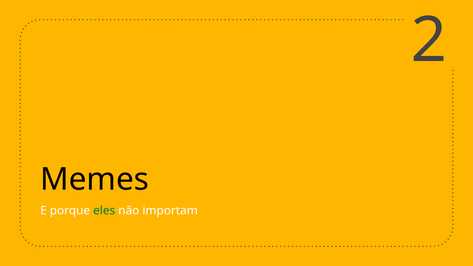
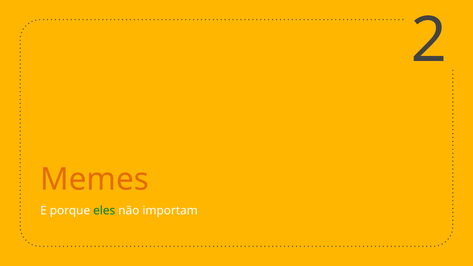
Memes colour: black -> orange (95, 180)
